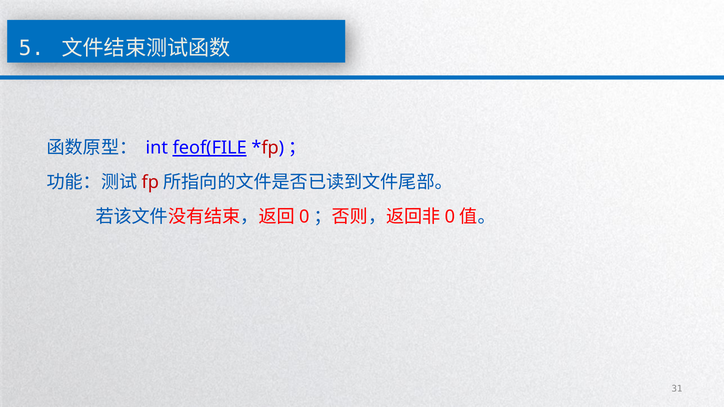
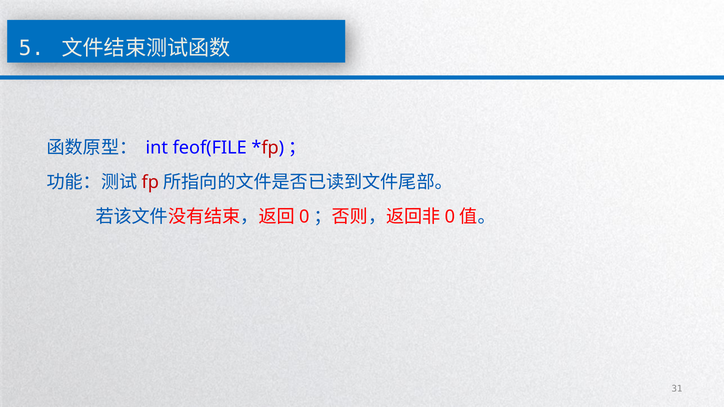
feof(FILE underline: present -> none (210, 148)
